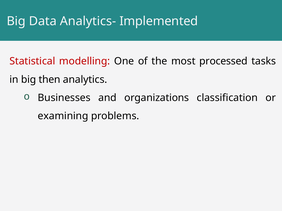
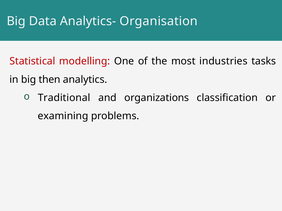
Implemented: Implemented -> Organisation (159, 21)
processed: processed -> industries (223, 61)
Businesses: Businesses -> Traditional (64, 98)
